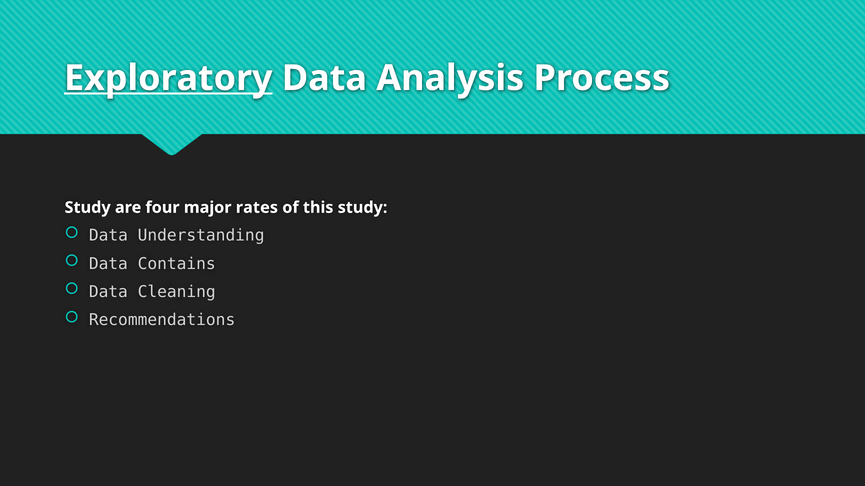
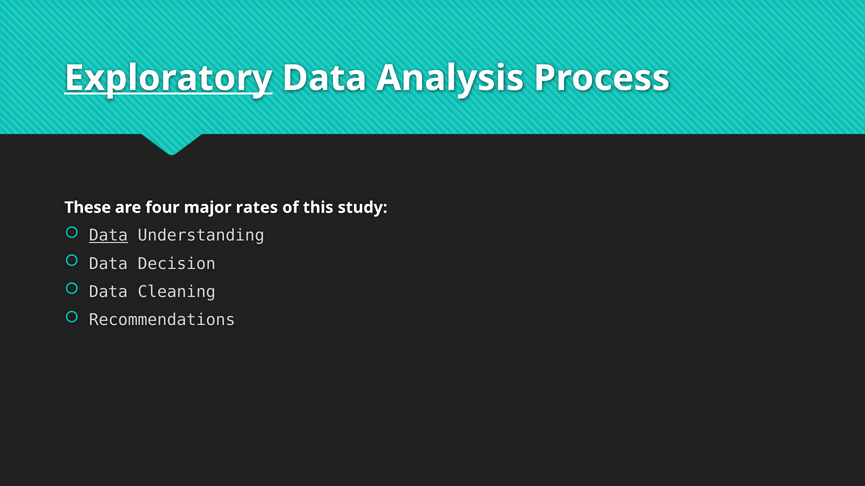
Study: Study -> These (88, 208)
Data underline: none -> present (108, 236)
Contains: Contains -> Decision (177, 264)
